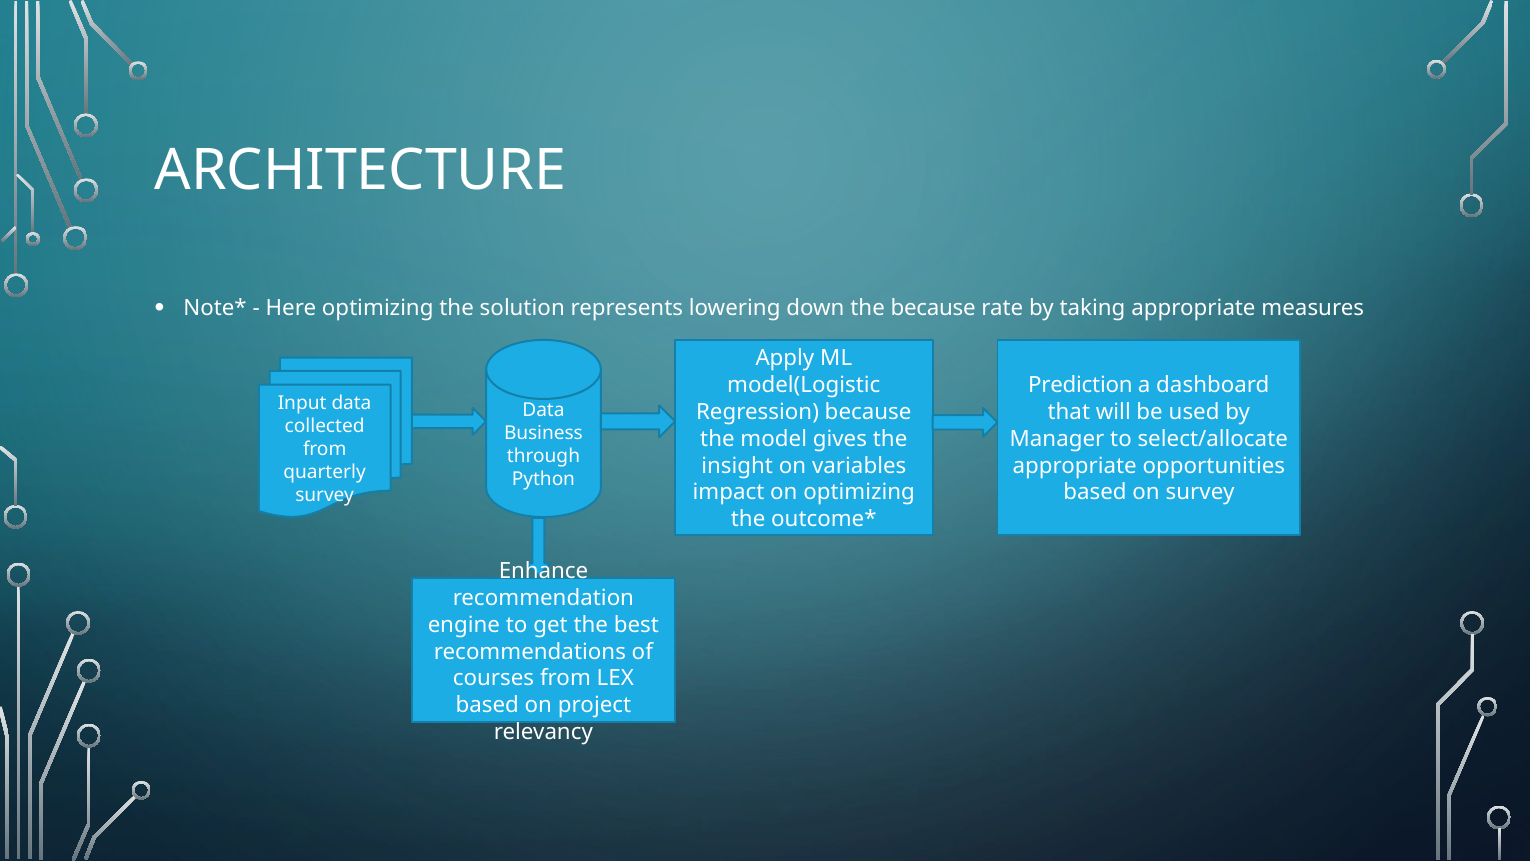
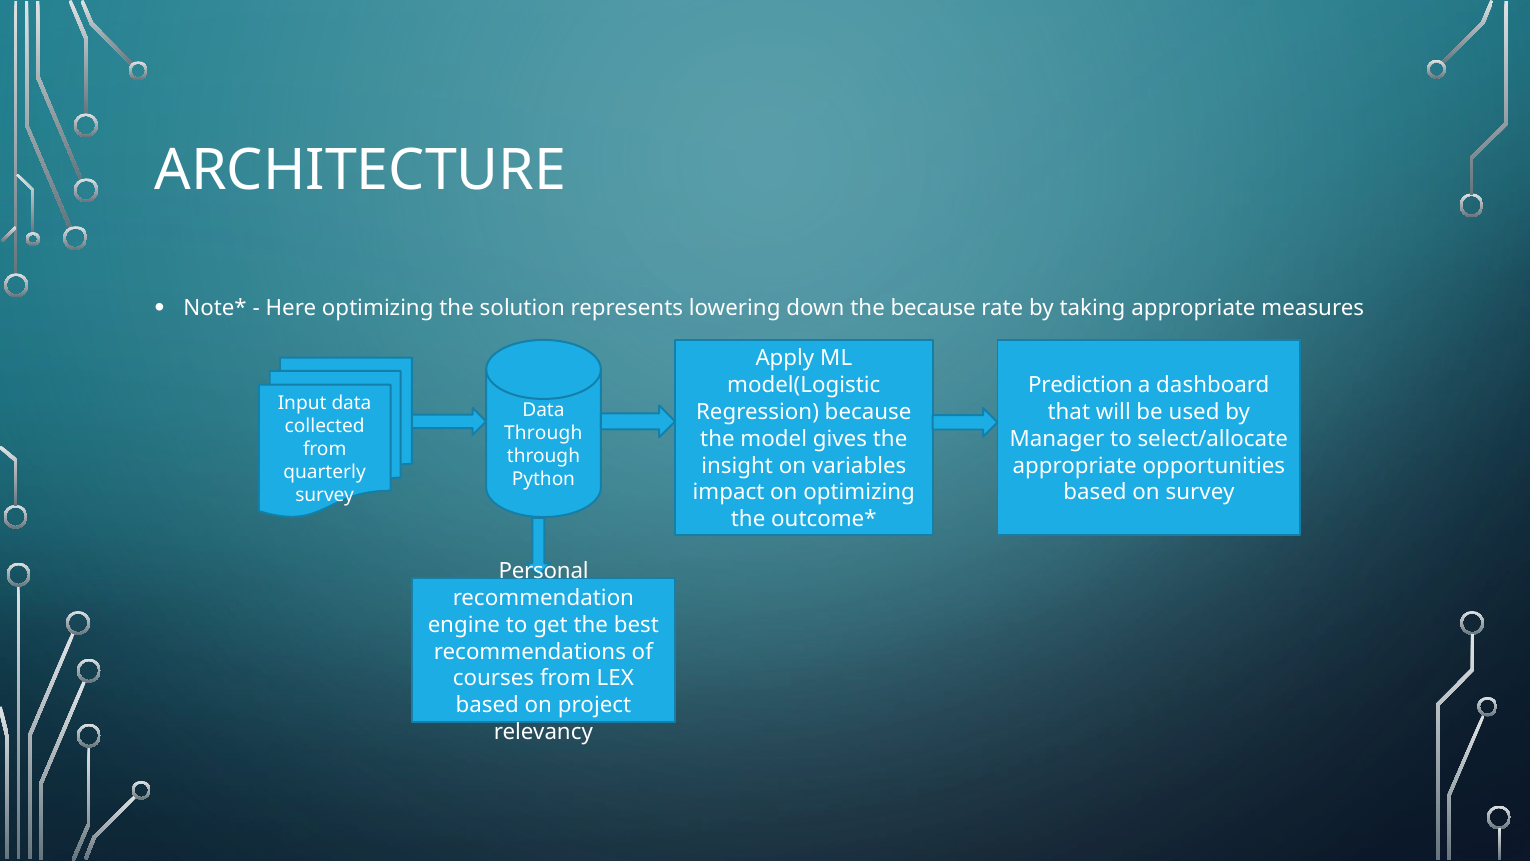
Business: Business -> Through (543, 433)
Enhance: Enhance -> Personal (544, 571)
